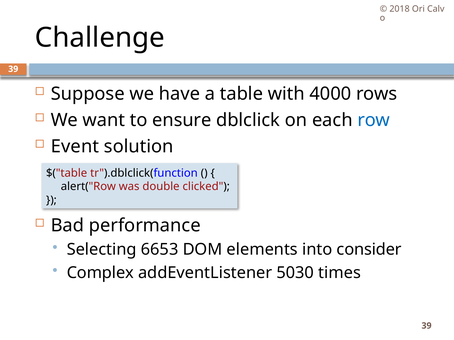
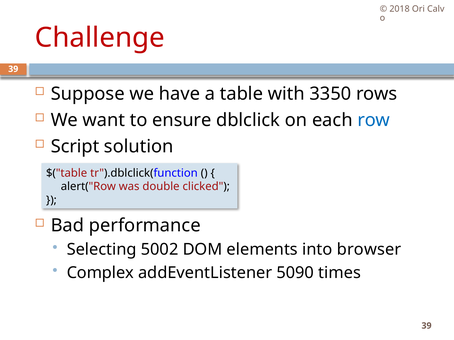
Challenge colour: black -> red (100, 38)
4000: 4000 -> 3350 (330, 94)
Event: Event -> Script (75, 147)
6653: 6653 -> 5002 (160, 250)
consider: consider -> browser (369, 250)
5030: 5030 -> 5090 (295, 273)
